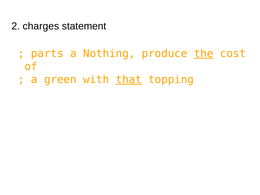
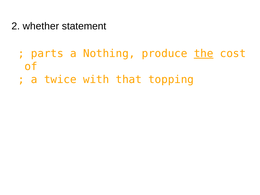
charges: charges -> whether (41, 26)
green: green -> twice (60, 80)
that underline: present -> none (129, 80)
